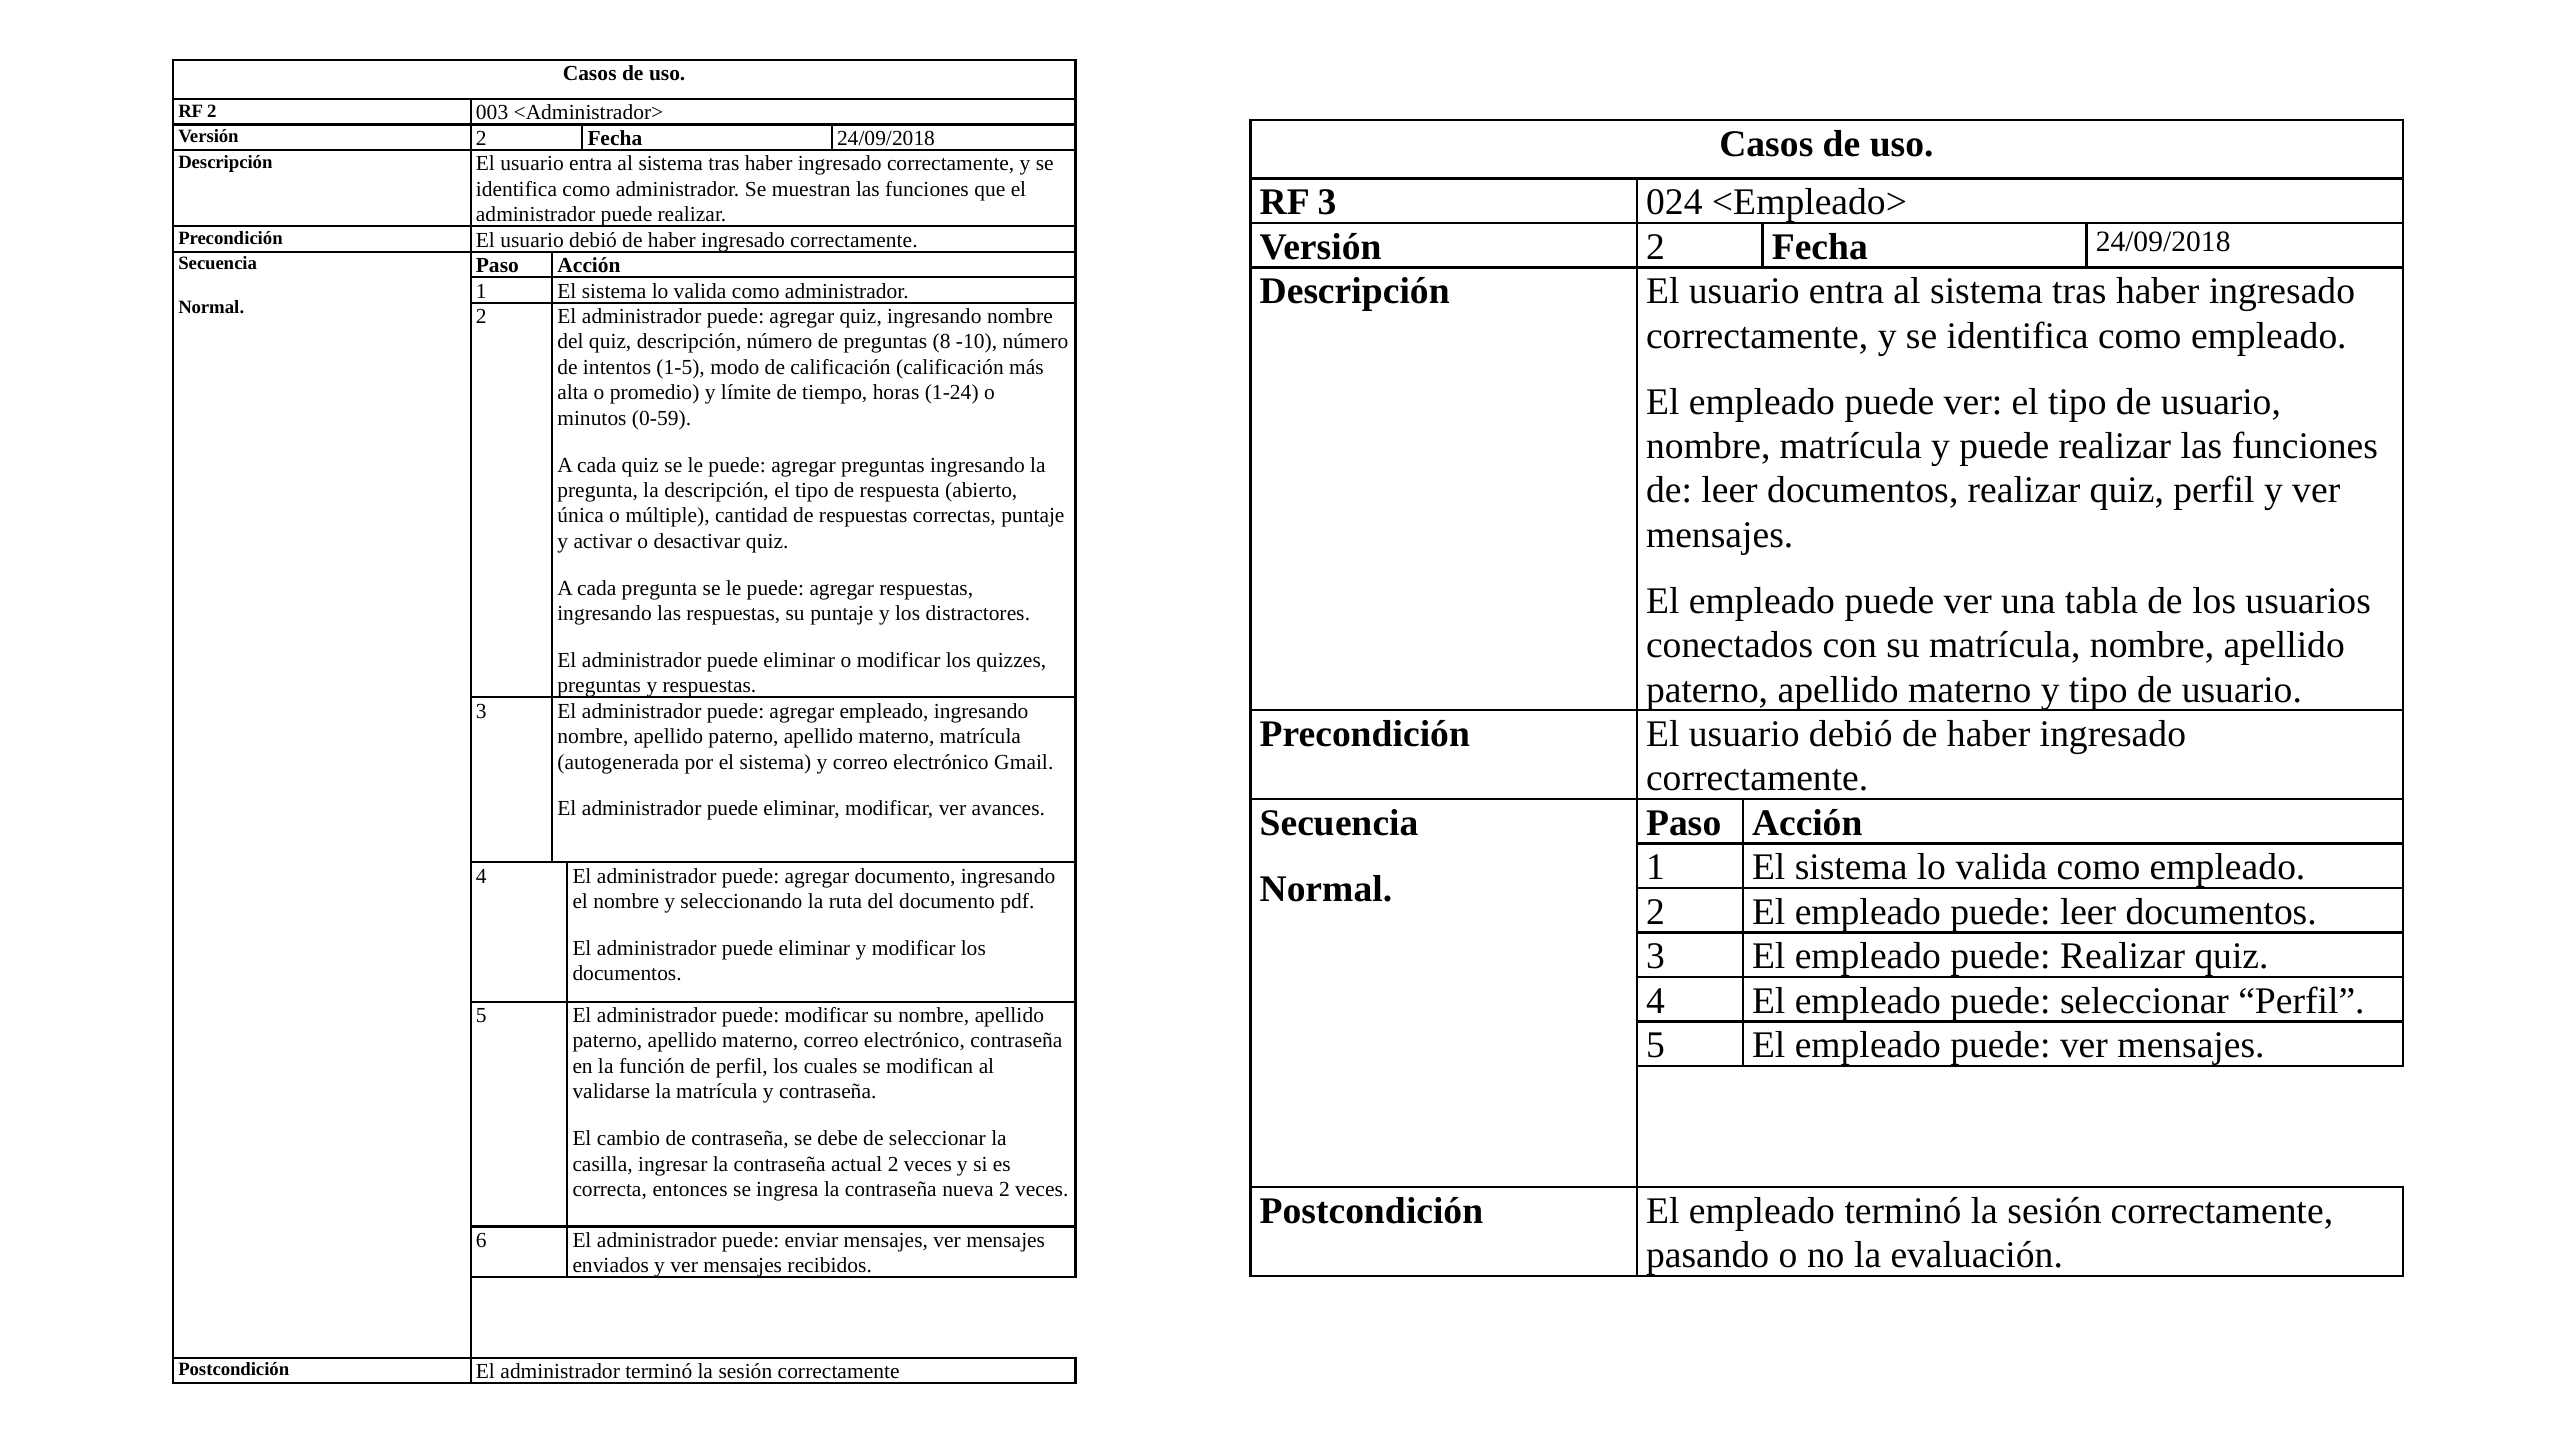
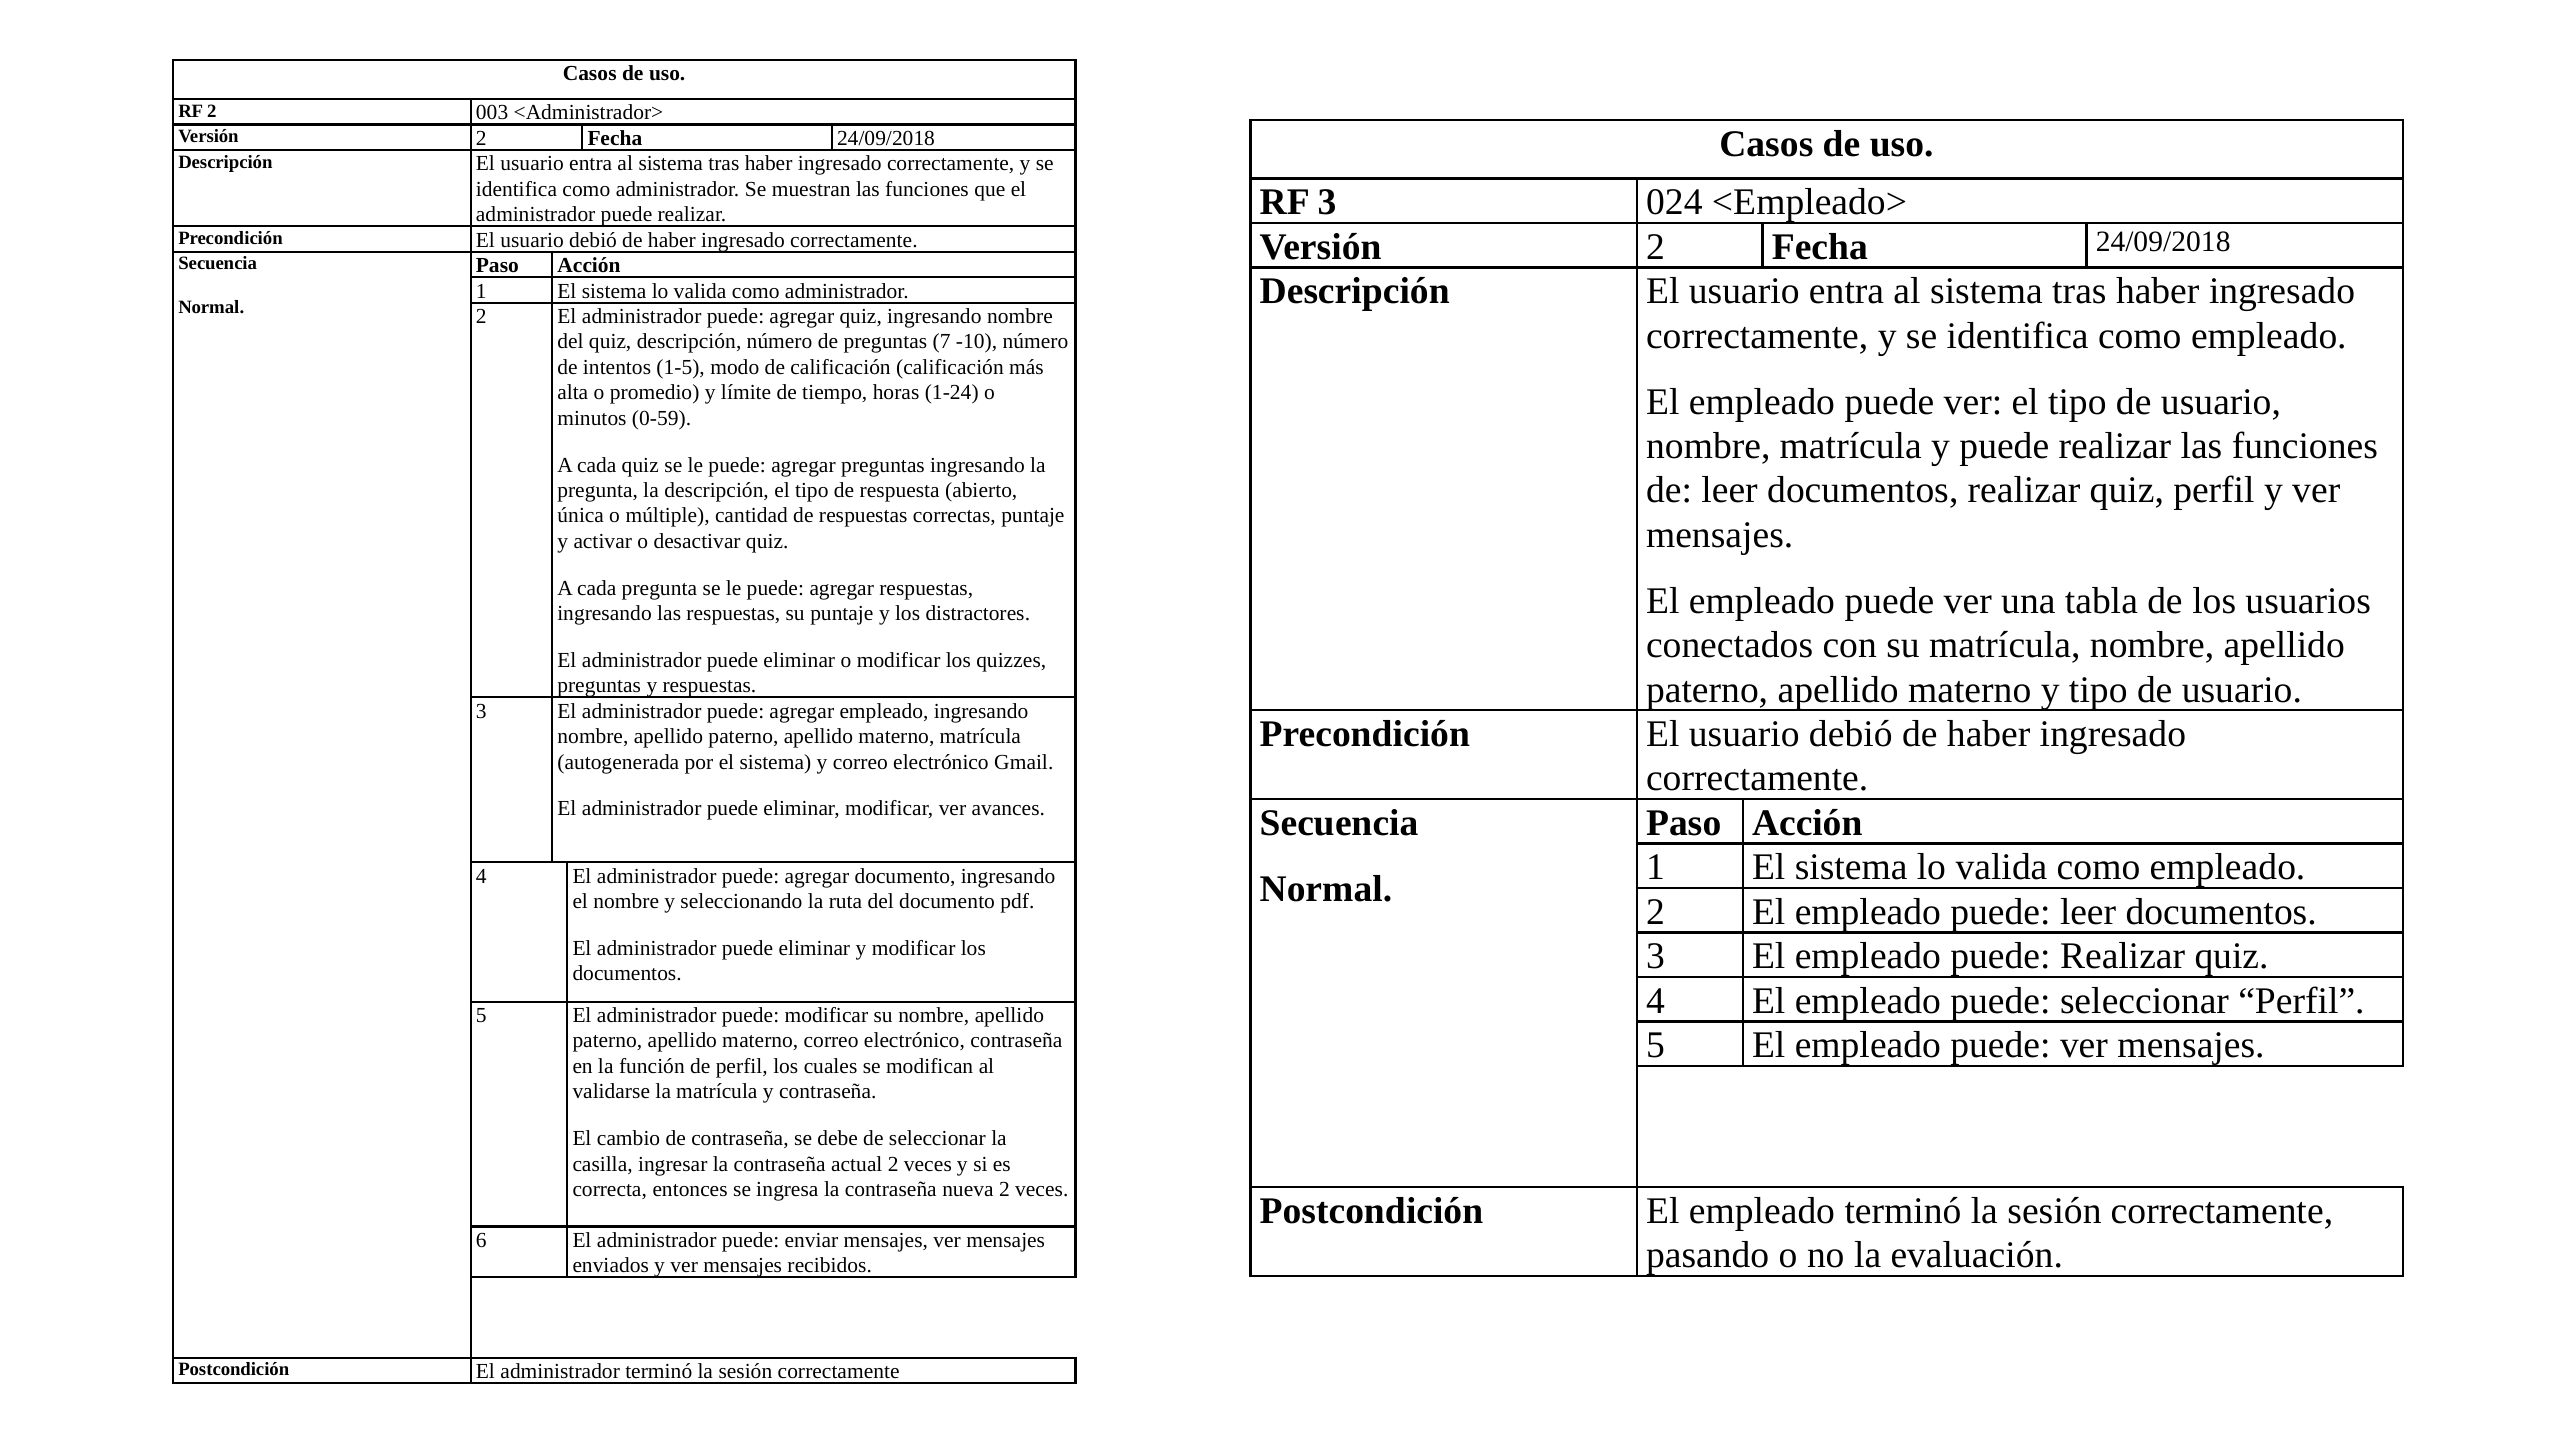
8: 8 -> 7 (942, 342)
